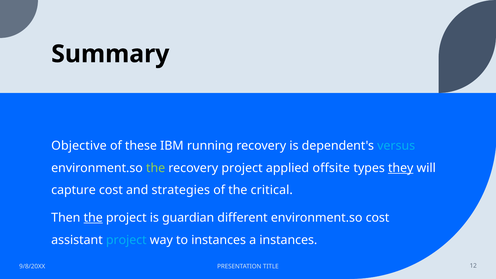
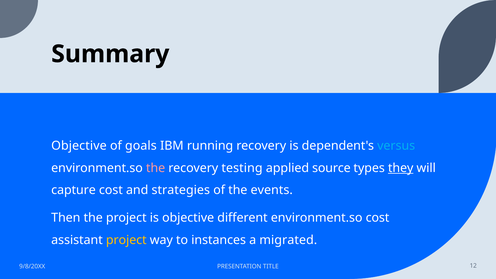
these: these -> goals (141, 146)
the colour: light green -> pink (156, 168)
recovery project: project -> testing (242, 168)
offsite: offsite -> source (331, 168)
critical: critical -> events (272, 190)
the underline: present -> none (93, 218)
is guardian: guardian -> objective (188, 218)
project colour: light blue -> yellow (126, 240)
a instances: instances -> migrated (288, 240)
